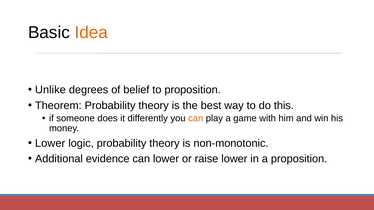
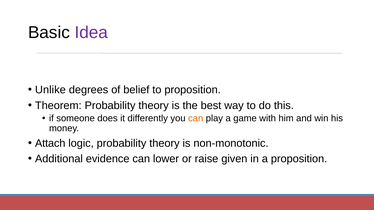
Idea colour: orange -> purple (91, 33)
Lower: Lower -> Attach (50, 143)
raise lower: lower -> given (234, 159)
